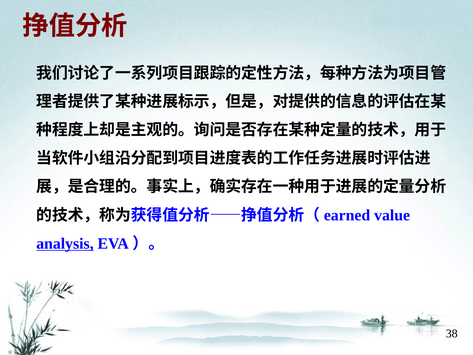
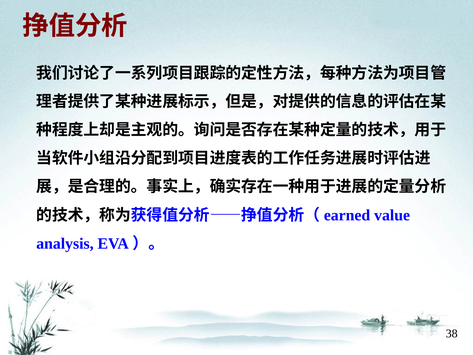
analysis underline: present -> none (65, 243)
